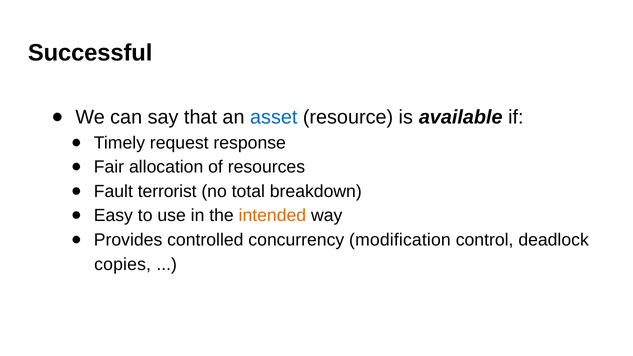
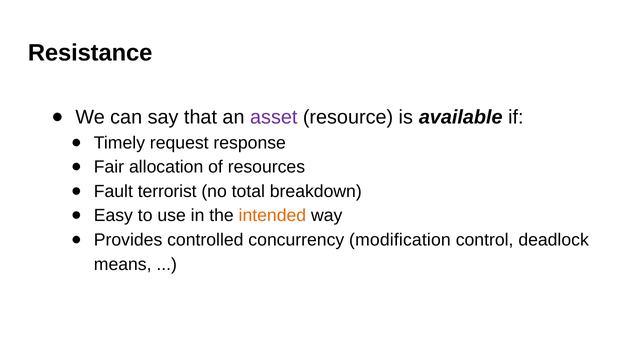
Successful: Successful -> Resistance (90, 53)
asset colour: blue -> purple (274, 117)
copies: copies -> means (123, 264)
